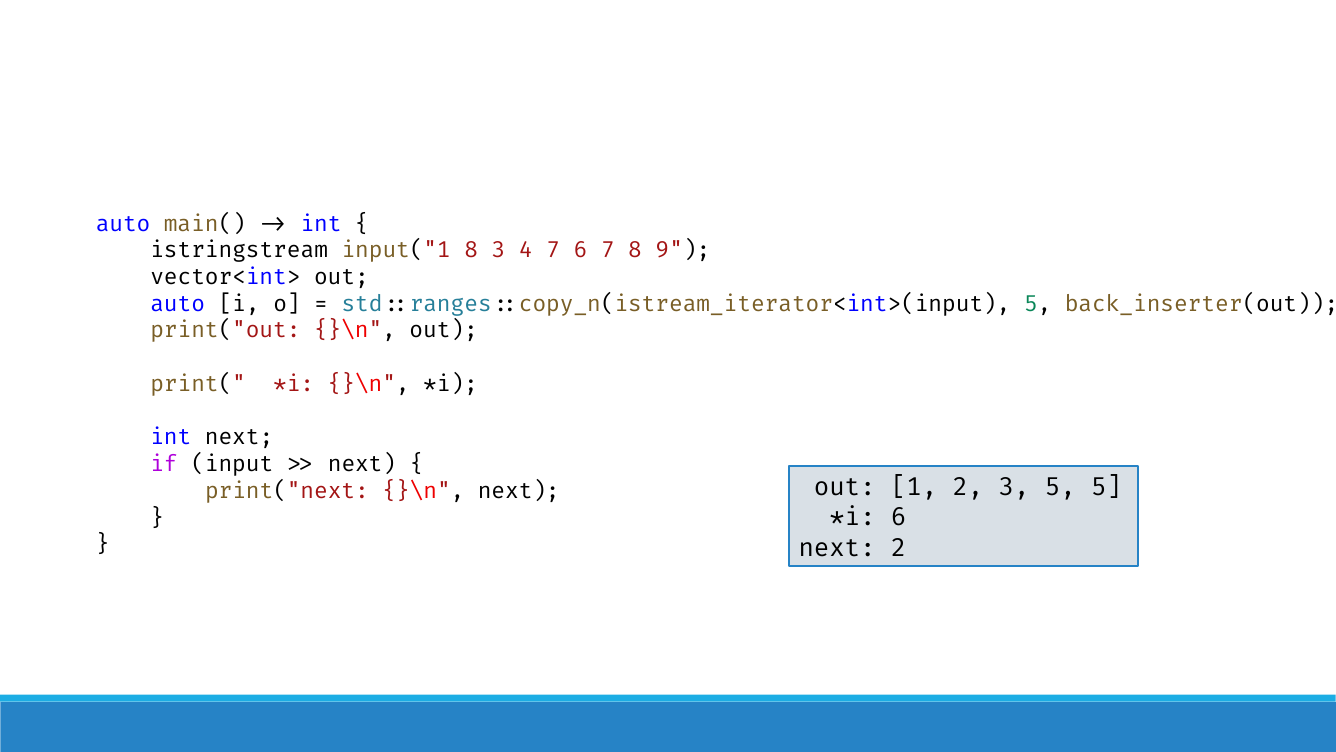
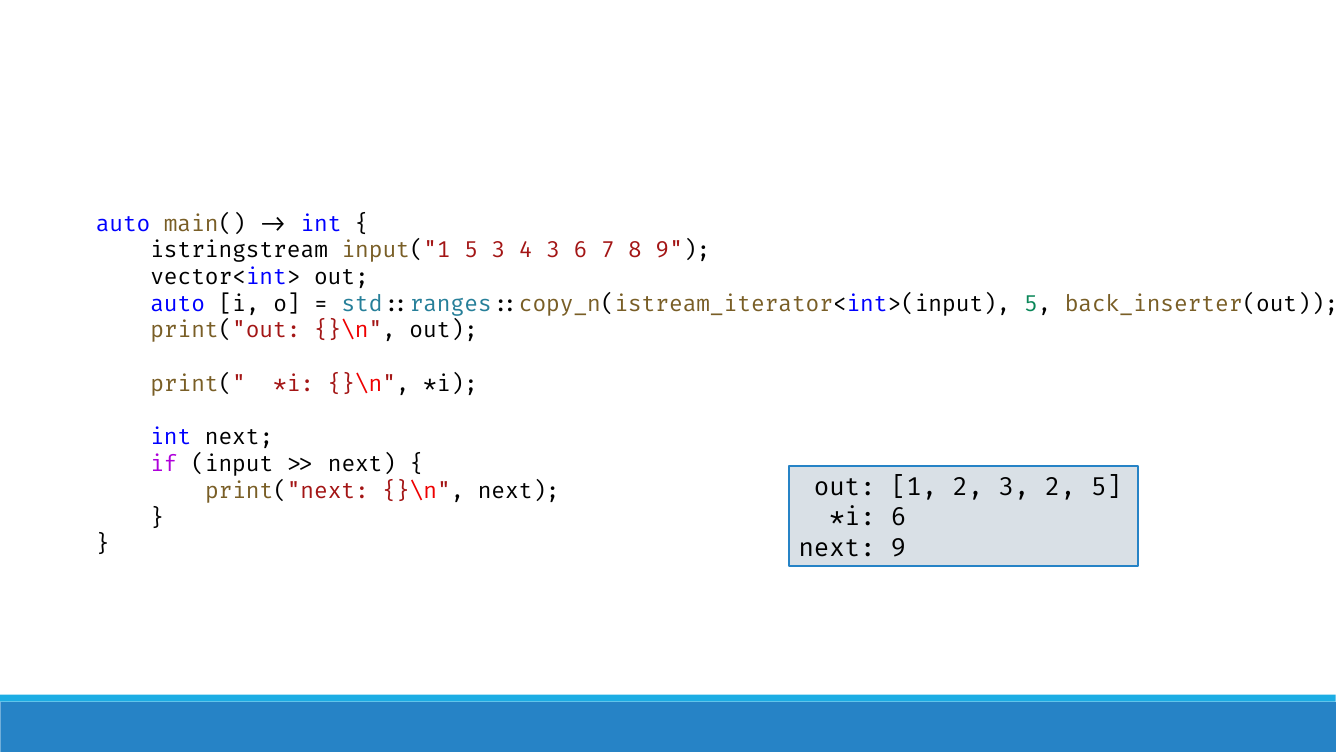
input("1 8: 8 -> 5 (471, 250)
4 7: 7 -> 3 (553, 250)
3 5: 5 -> 2 (1060, 487)
next 2: 2 -> 9 (899, 547)
